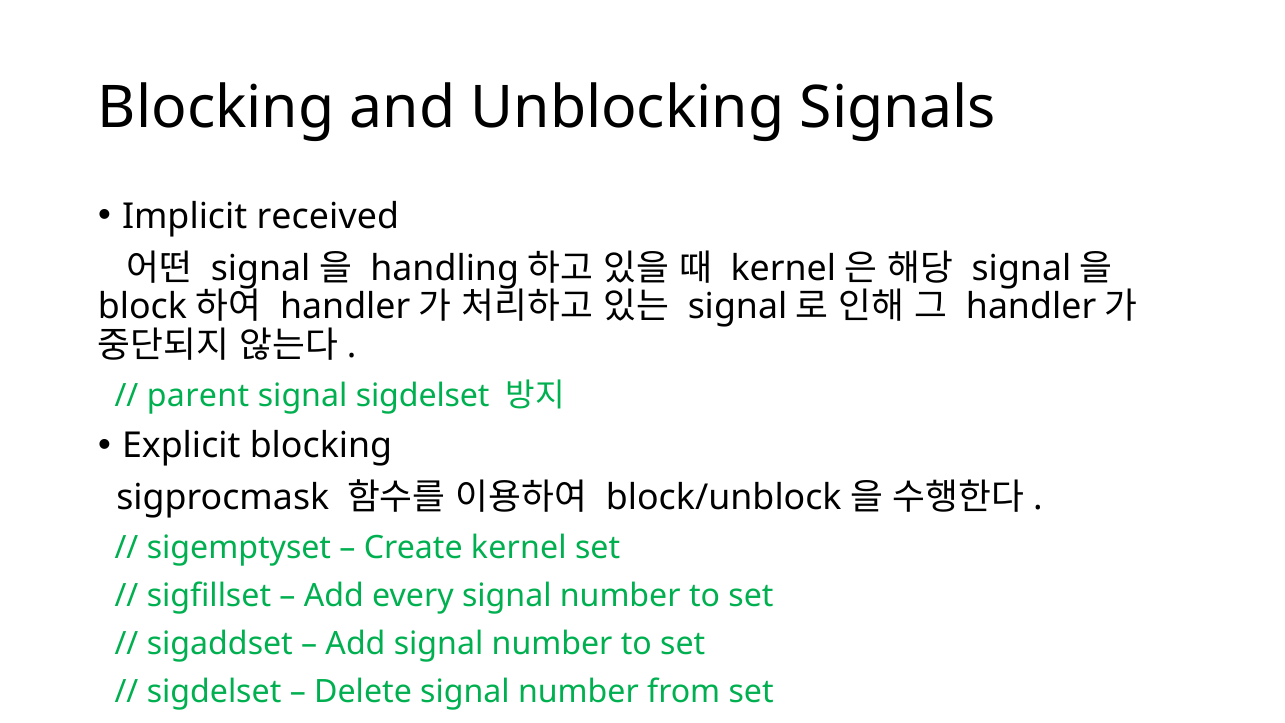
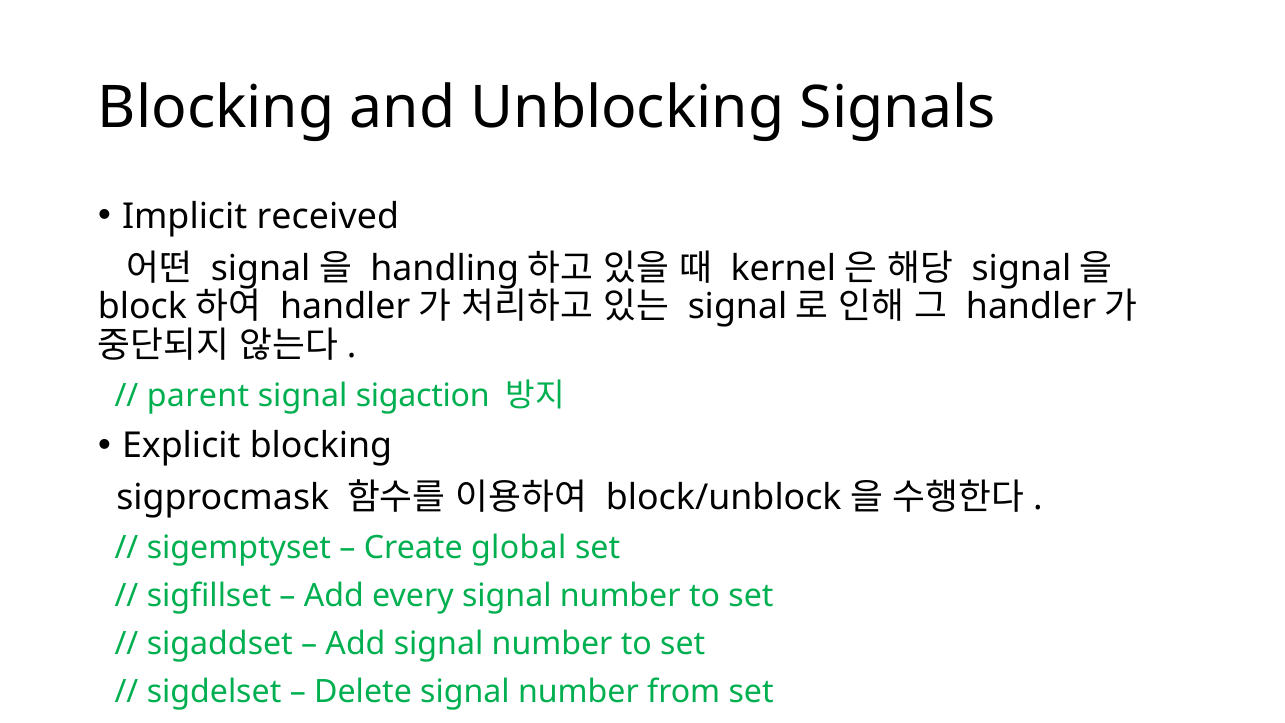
signal sigdelset: sigdelset -> sigaction (423, 395)
Create kernel: kernel -> global (519, 547)
